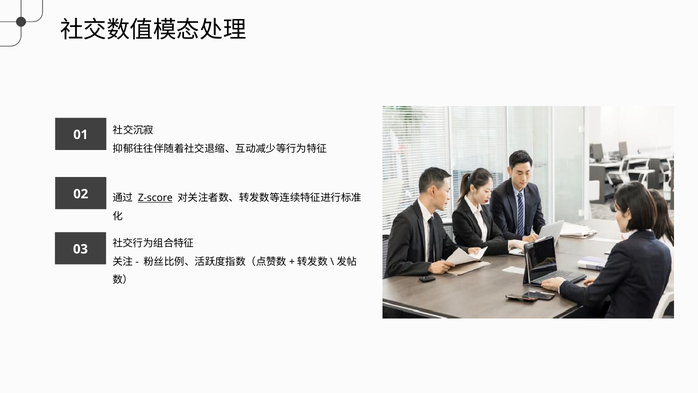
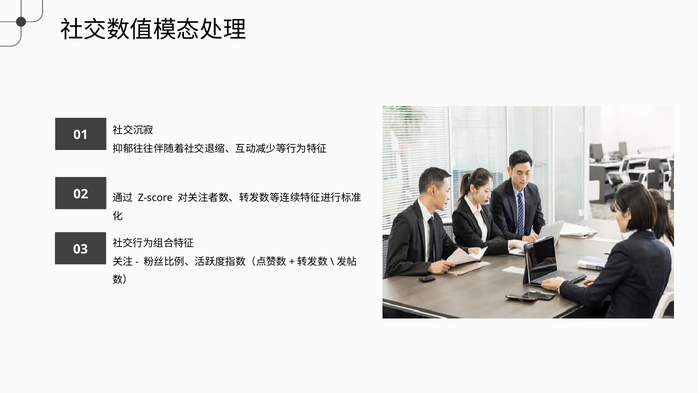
Z-score underline: present -> none (155, 198)
